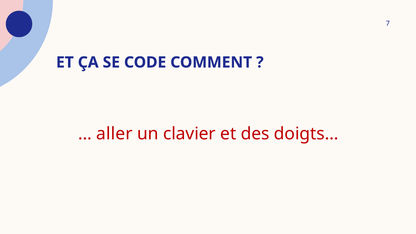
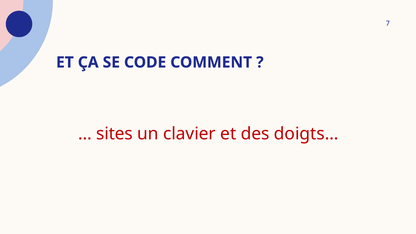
aller: aller -> sites (115, 134)
